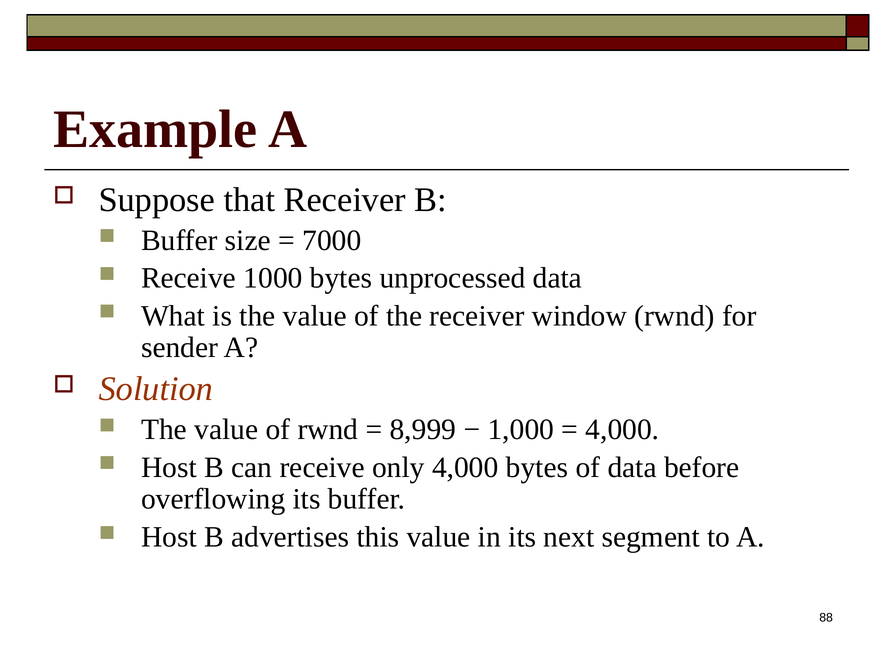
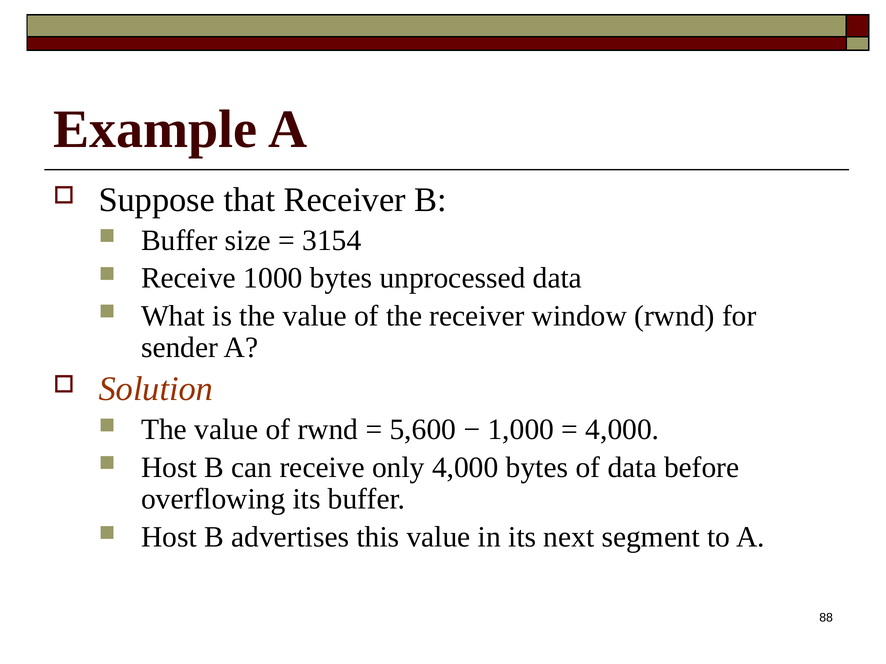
7000: 7000 -> 3154 (332, 241)
8,999: 8,999 -> 5,600 (423, 430)
